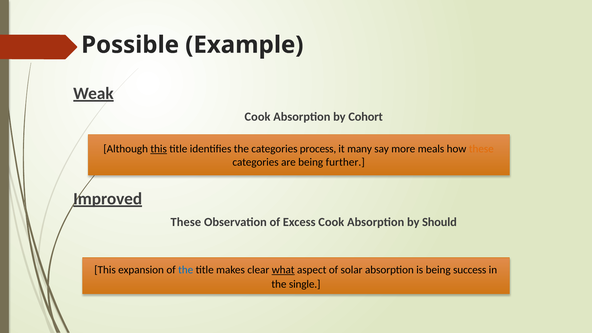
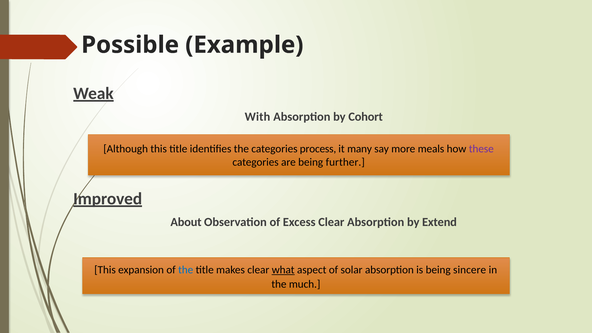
Cook: Cook -> With (257, 117)
this underline: present -> none (159, 149)
these colour: orange -> purple (481, 149)
These: These -> About (186, 222)
Excess Cook: Cook -> Clear (331, 222)
Should: Should -> Extend (439, 222)
success: success -> sincere (470, 270)
single: single -> much (305, 284)
